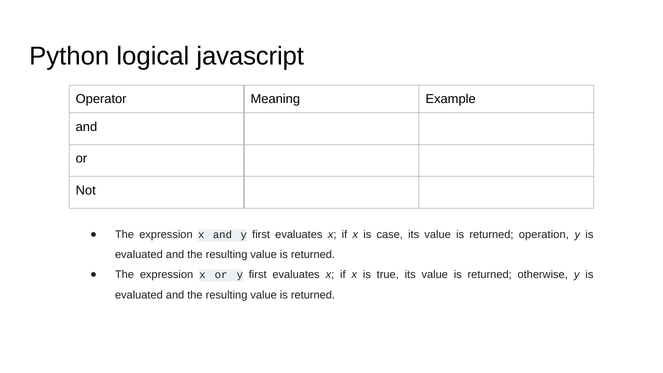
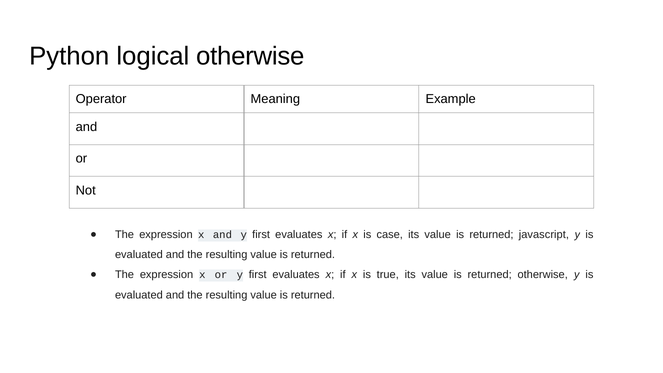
logical javascript: javascript -> otherwise (250, 56)
operation: operation -> javascript (544, 234)
